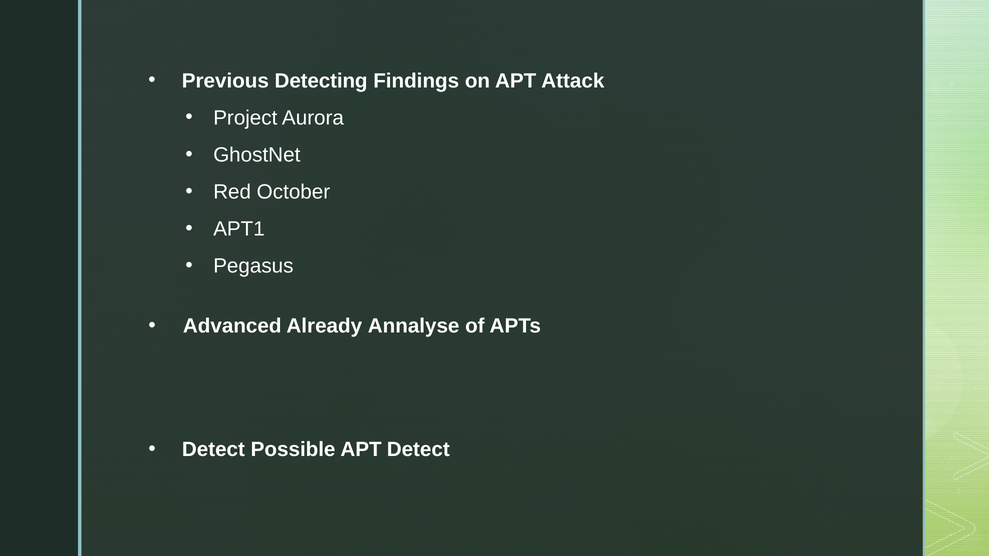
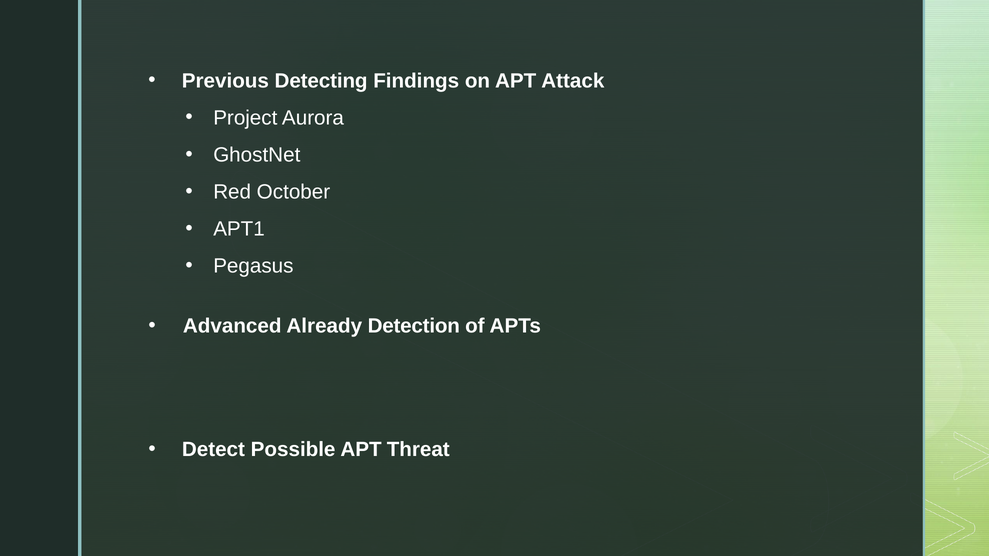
Annalyse: Annalyse -> Detection (414, 326)
APT Detect: Detect -> Threat (418, 450)
